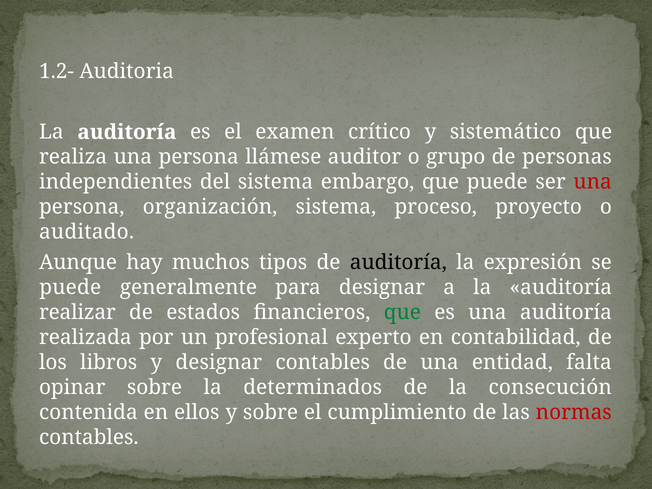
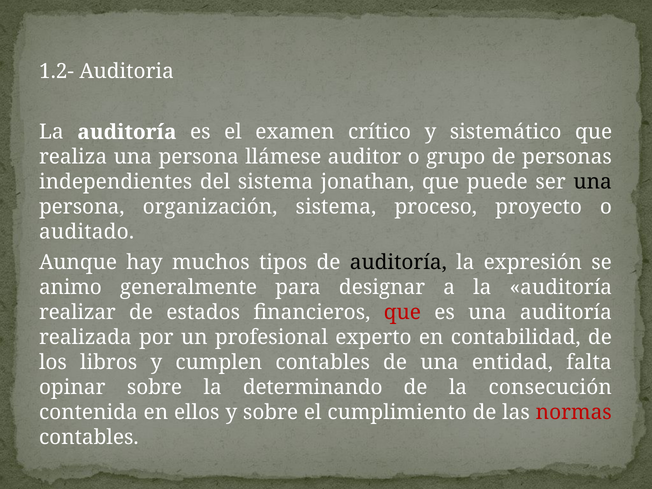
embargo: embargo -> jonathan (368, 182)
una colour: red -> black (593, 182)
puede: puede -> animo (70, 287)
que colour: green -> red (402, 312)
y designar: designar -> cumplen (219, 362)
determinados: determinados -> determinando (313, 387)
